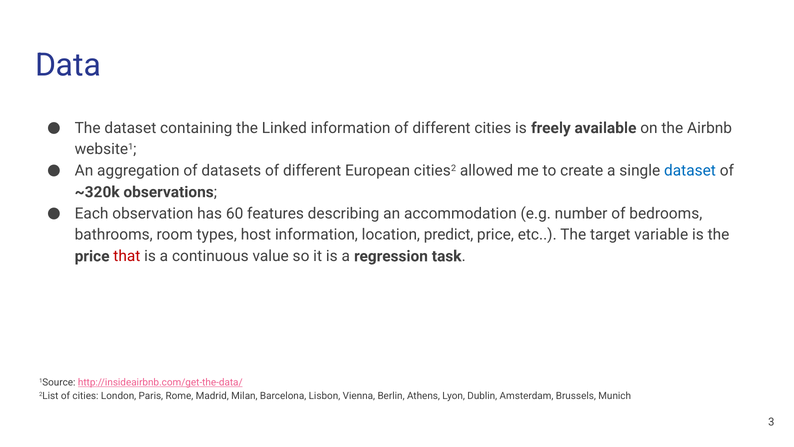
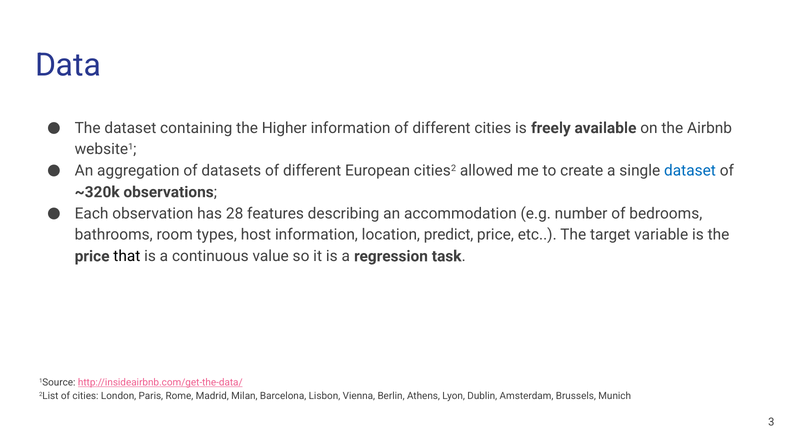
Linked: Linked -> Higher (284, 128)
60: 60 -> 28 (235, 213)
that colour: red -> black (127, 256)
